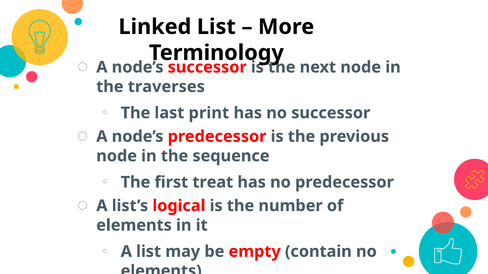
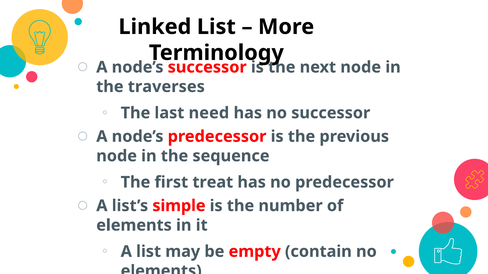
print: print -> need (209, 113)
logical: logical -> simple (179, 206)
